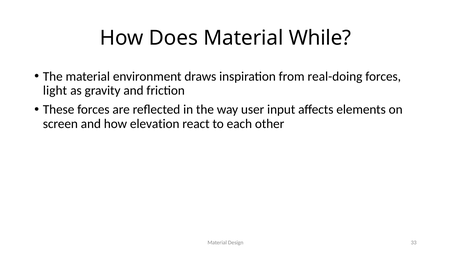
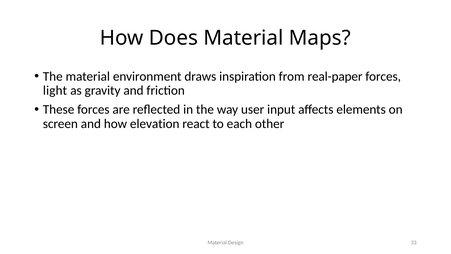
While: While -> Maps (320, 38)
real-doing: real-doing -> real-paper (335, 76)
